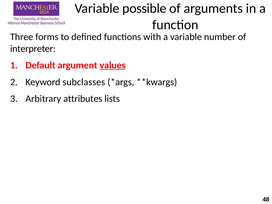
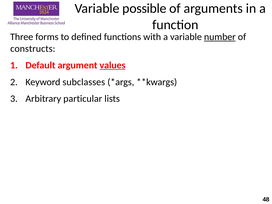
number underline: none -> present (220, 37)
interpreter: interpreter -> constructs (33, 49)
attributes: attributes -> particular (83, 99)
